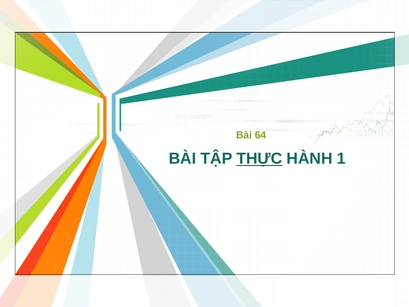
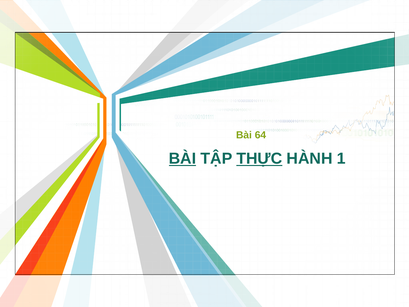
BÀI underline: none -> present (183, 159)
